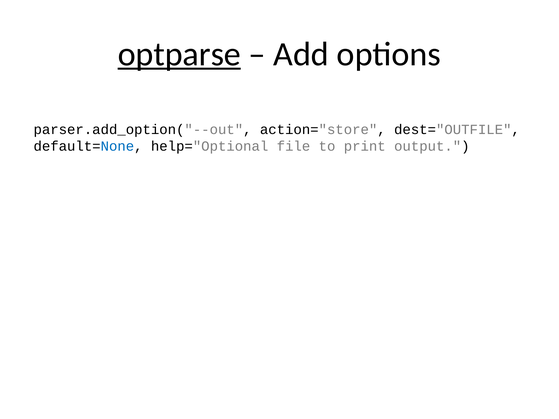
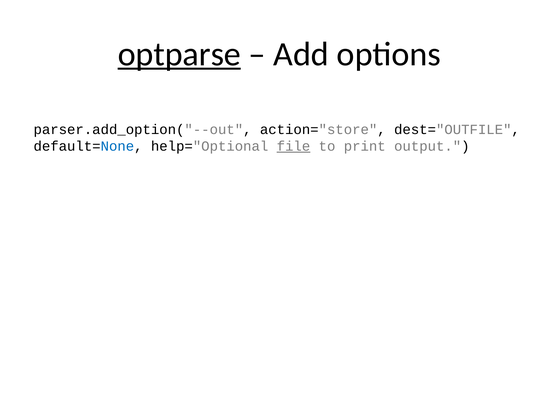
file underline: none -> present (293, 146)
